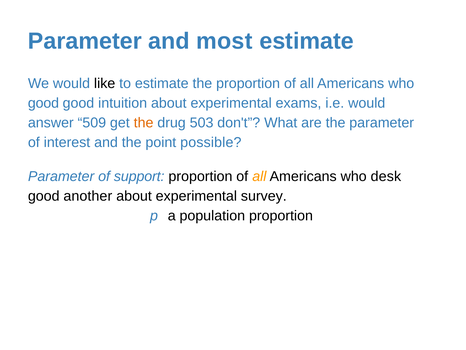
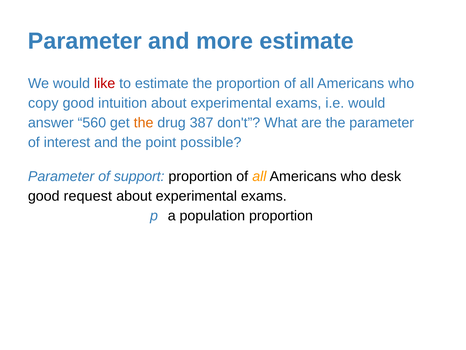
most: most -> more (225, 41)
like colour: black -> red (105, 83)
good: good -> copy (43, 103)
509: 509 -> 560 (92, 123)
503: 503 -> 387 (202, 123)
another: another -> request (88, 196)
survey: survey -> exams (264, 196)
